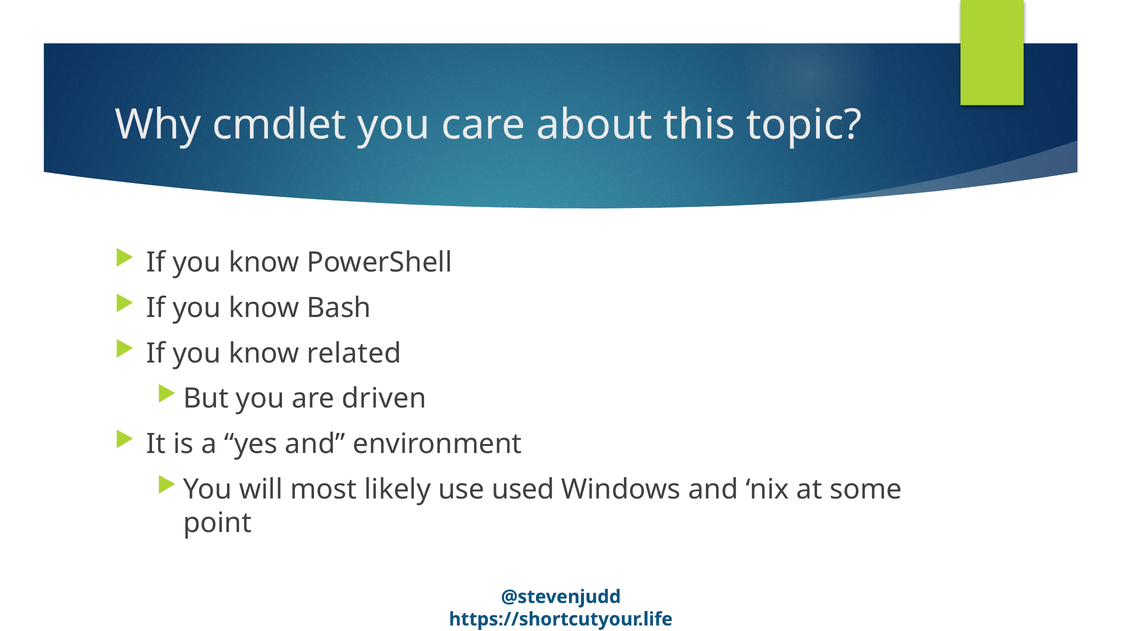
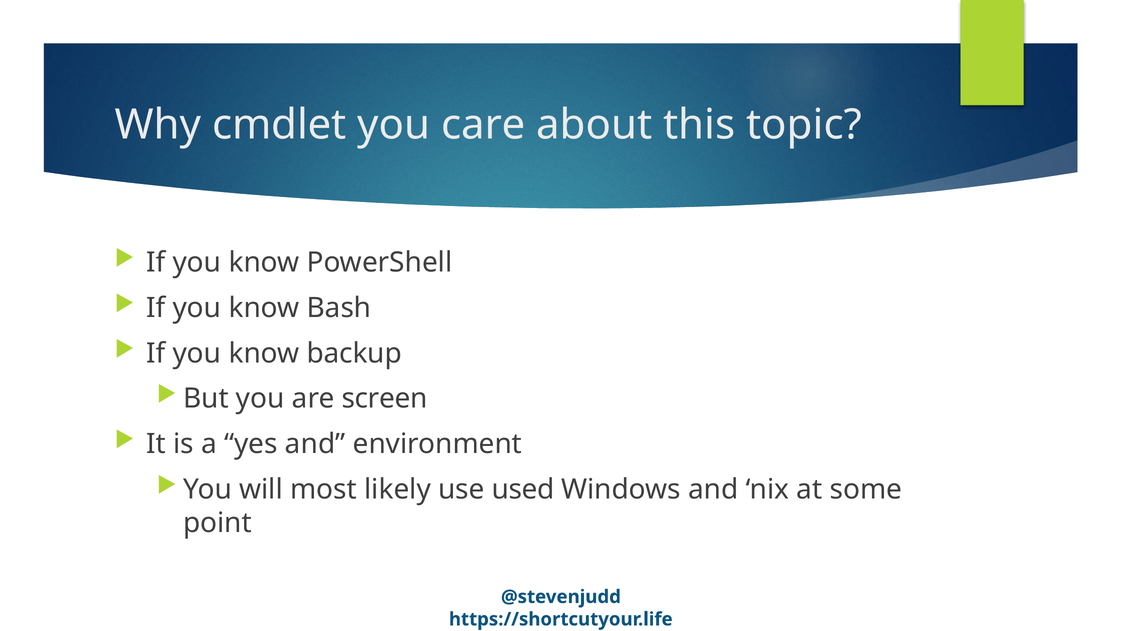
related: related -> backup (354, 353)
driven: driven -> screen (385, 399)
